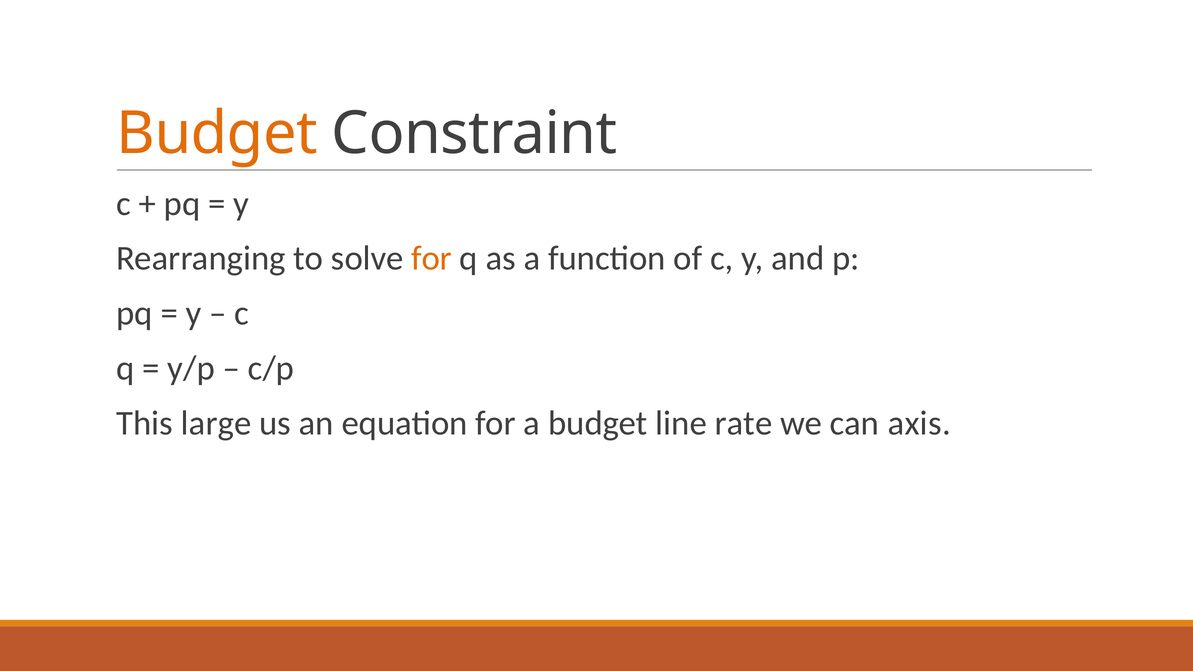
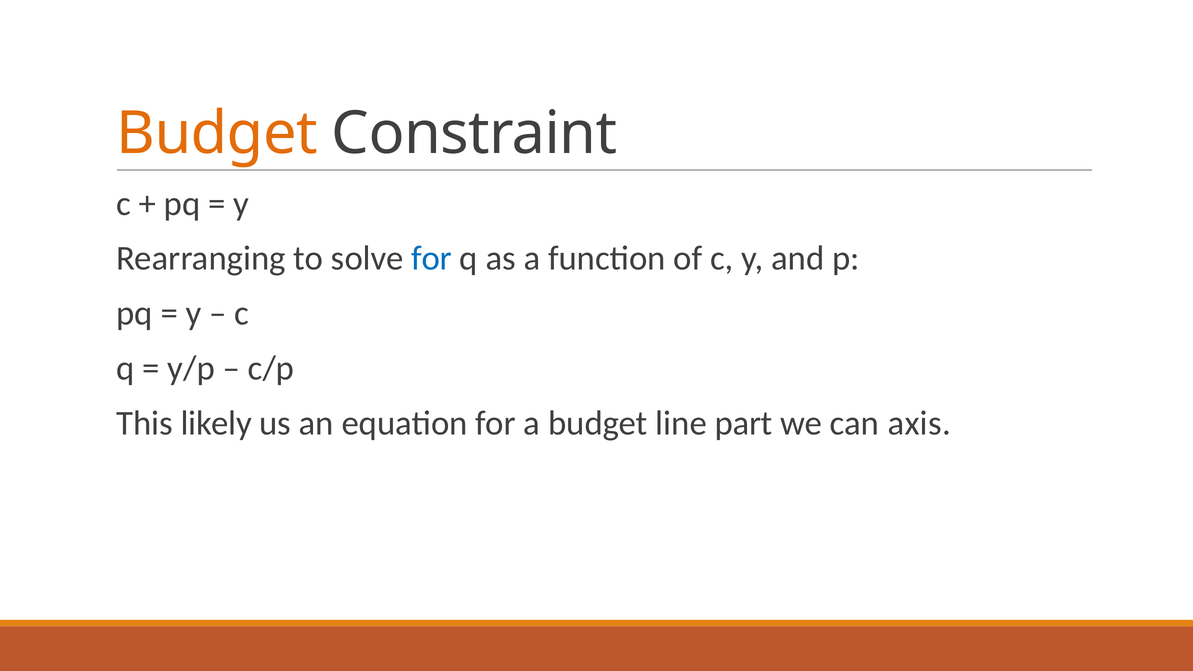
for colour: orange -> blue (432, 259)
large: large -> likely (216, 423)
rate: rate -> part (744, 423)
